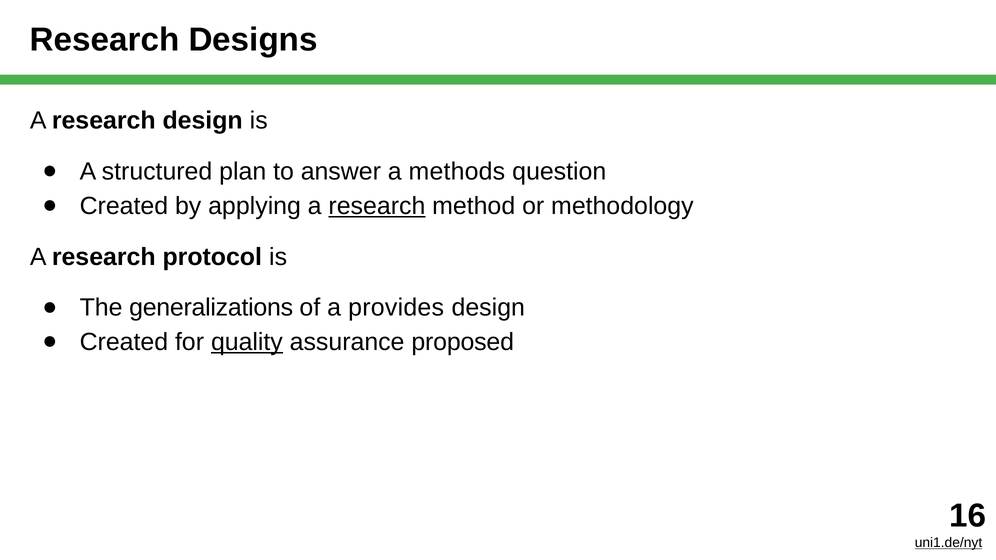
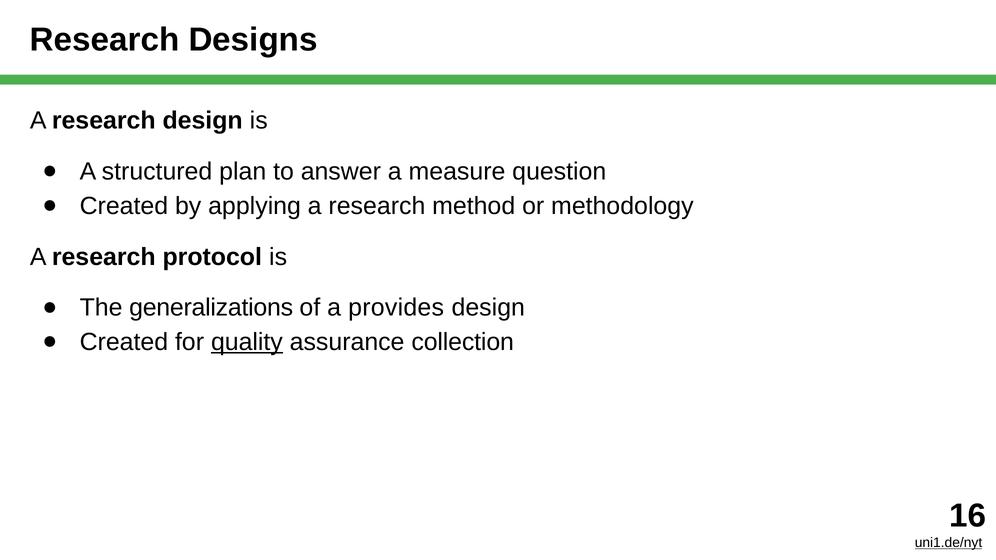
methods: methods -> measure (457, 172)
research underline: present -> none (377, 206)
proposed: proposed -> collection (463, 342)
